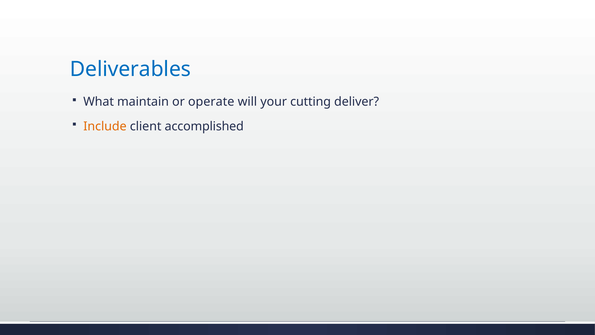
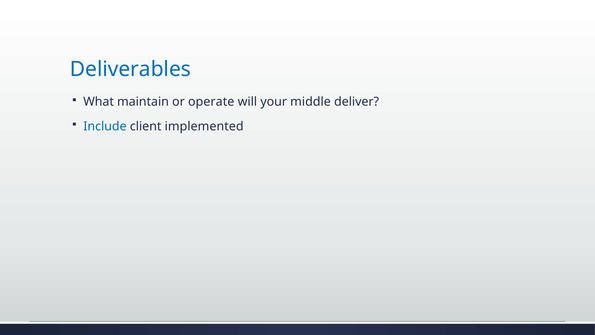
cutting: cutting -> middle (311, 102)
Include colour: orange -> blue (105, 126)
accomplished: accomplished -> implemented (204, 126)
